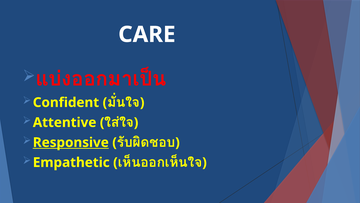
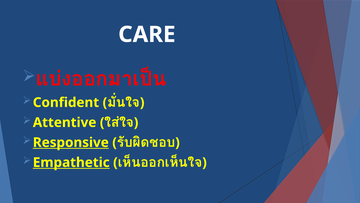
Empathetic underline: none -> present (71, 162)
